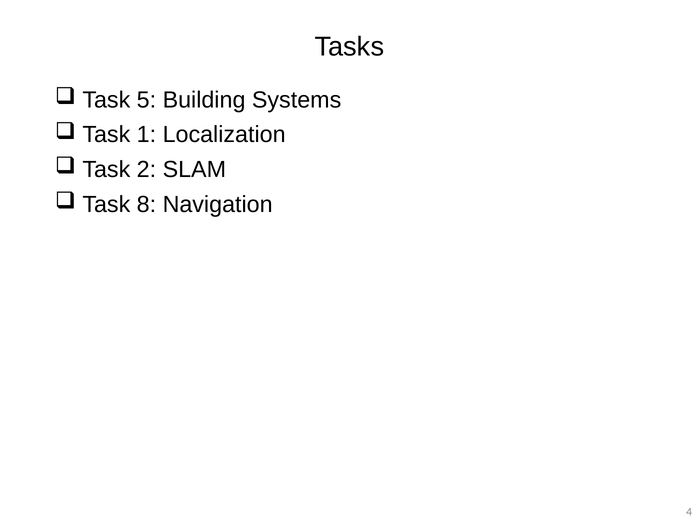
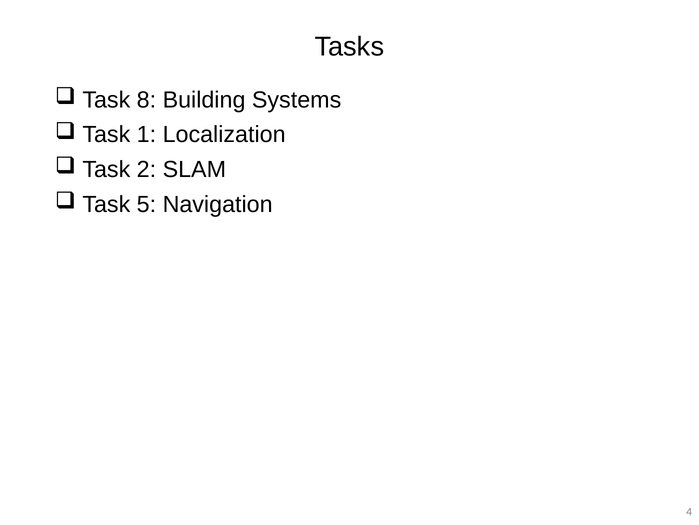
5: 5 -> 8 (146, 100)
8: 8 -> 5 (146, 204)
